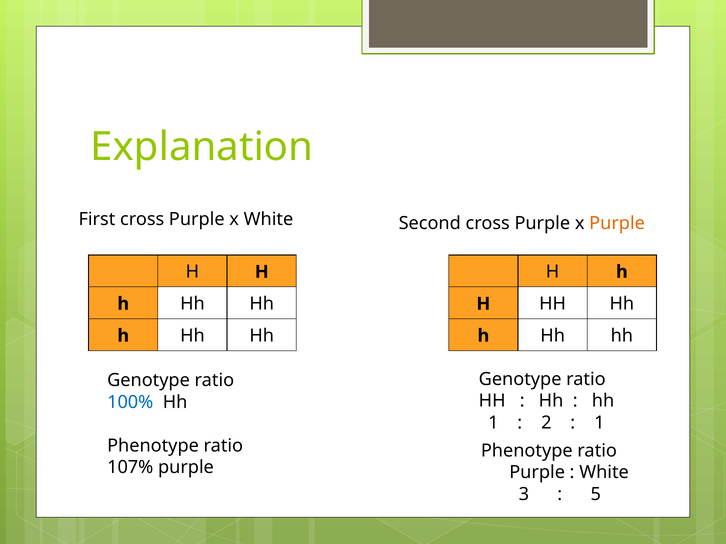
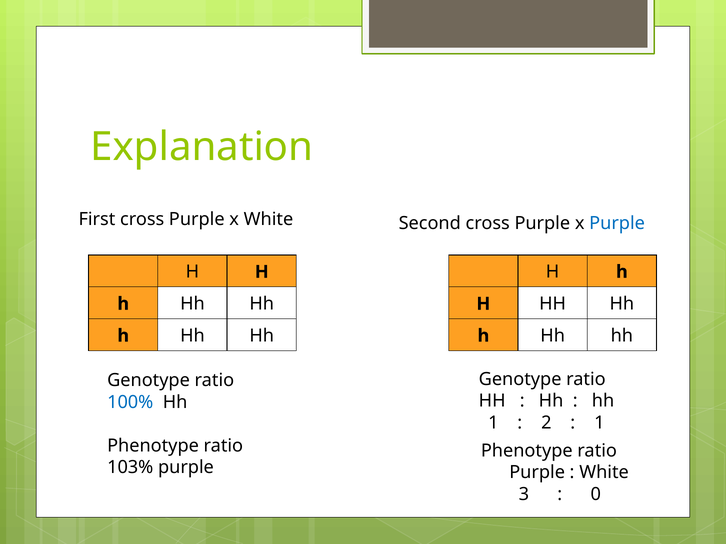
Purple colour: orange -> blue (617, 224)
107%: 107% -> 103% (130, 468)
5: 5 -> 0 (596, 495)
